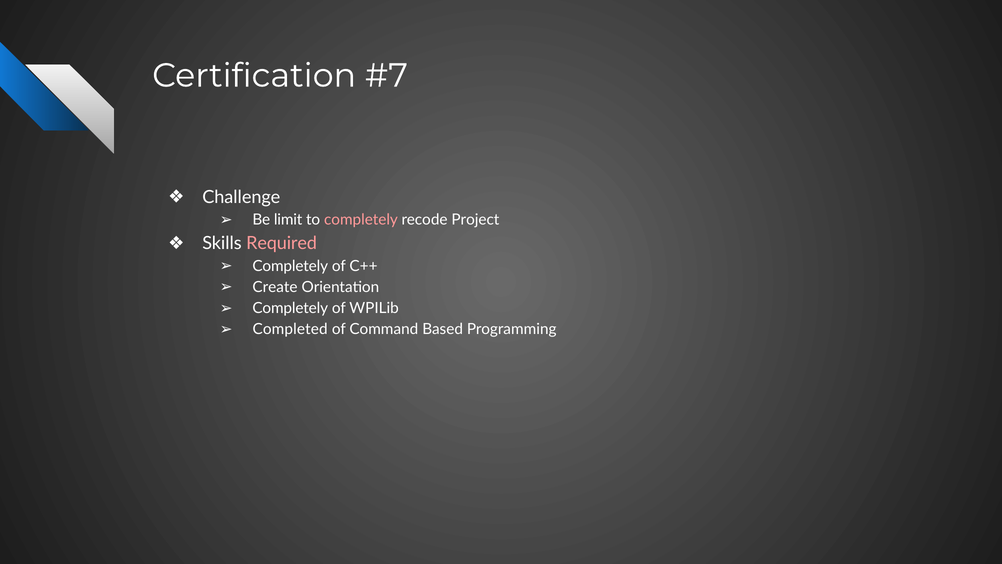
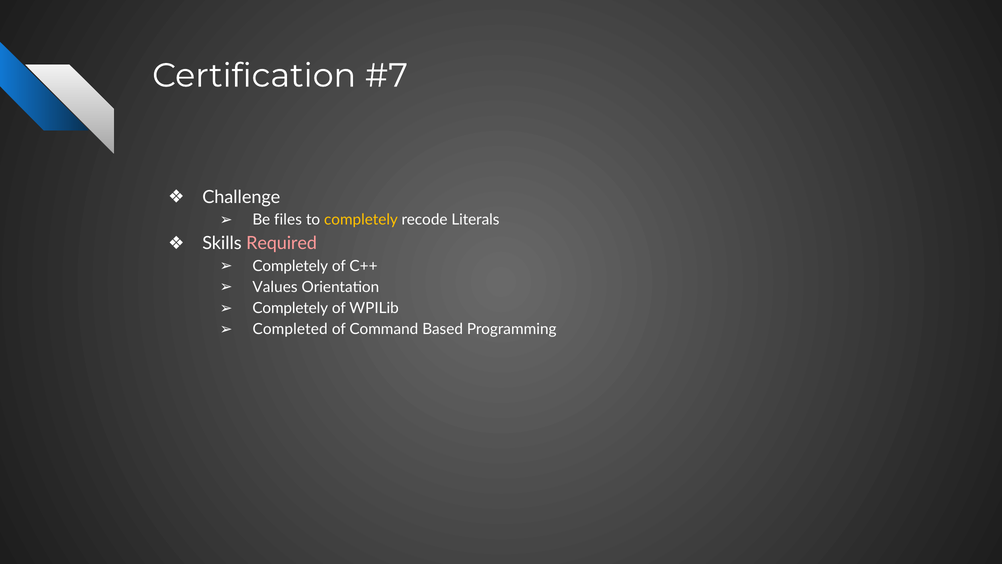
limit: limit -> files (288, 220)
completely colour: pink -> yellow (361, 220)
Project: Project -> Literals (475, 220)
Create: Create -> Values (275, 287)
